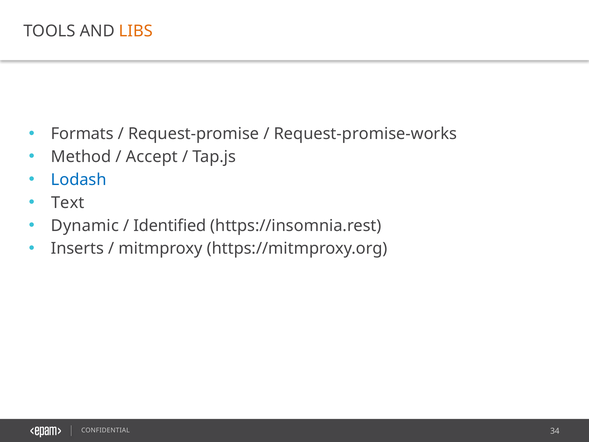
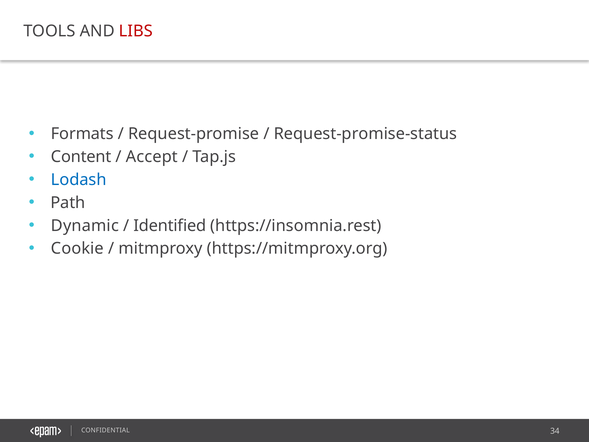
LIBS colour: orange -> red (136, 31)
Request-promise-works: Request-promise-works -> Request-promise-status (365, 134)
Method: Method -> Content (81, 157)
Text: Text -> Path (68, 203)
Inserts: Inserts -> Cookie (77, 248)
